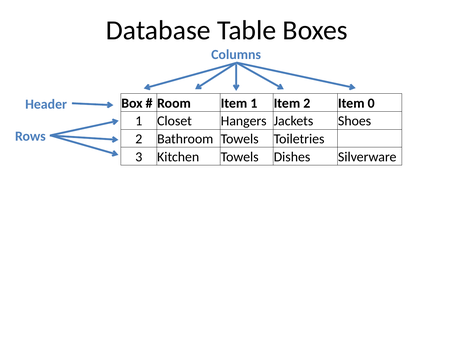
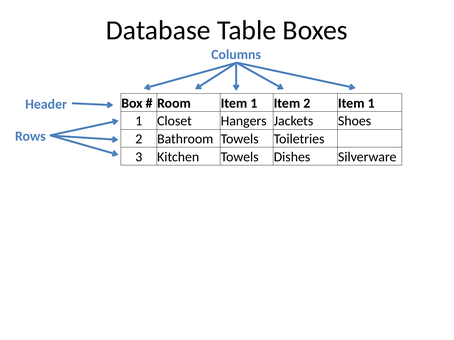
2 Item 0: 0 -> 1 (371, 103)
